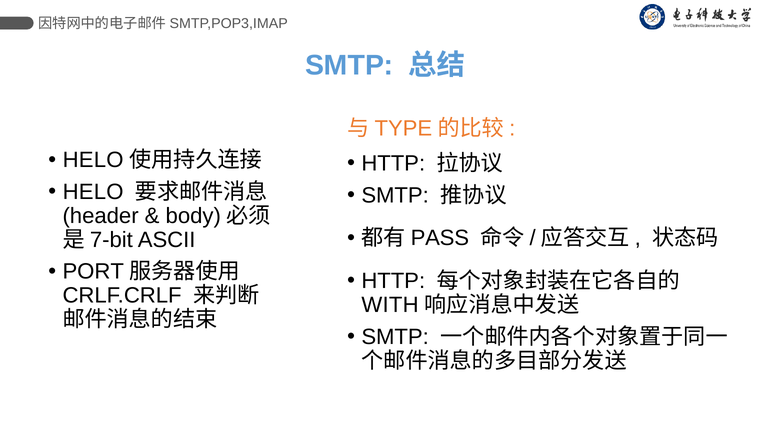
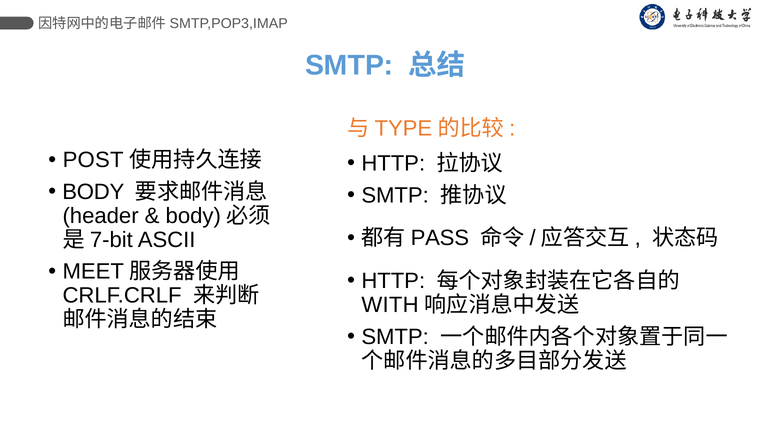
HELO: HELO -> POST (93, 160)
HELO: HELO -> BODY (93, 192)
PORT: PORT -> MEET (93, 272)
